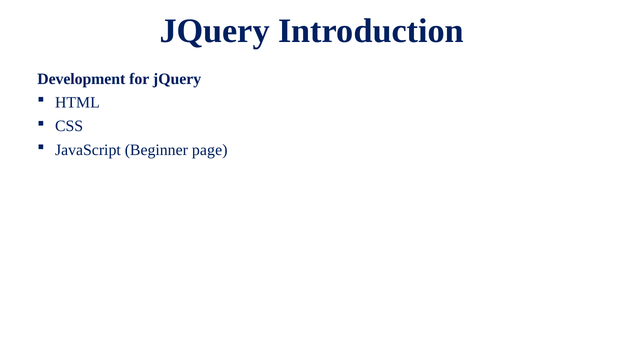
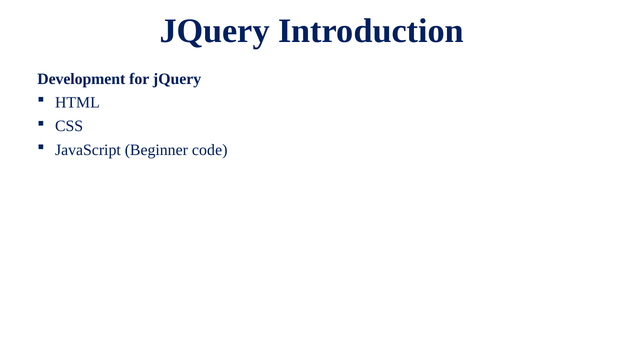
page: page -> code (210, 150)
